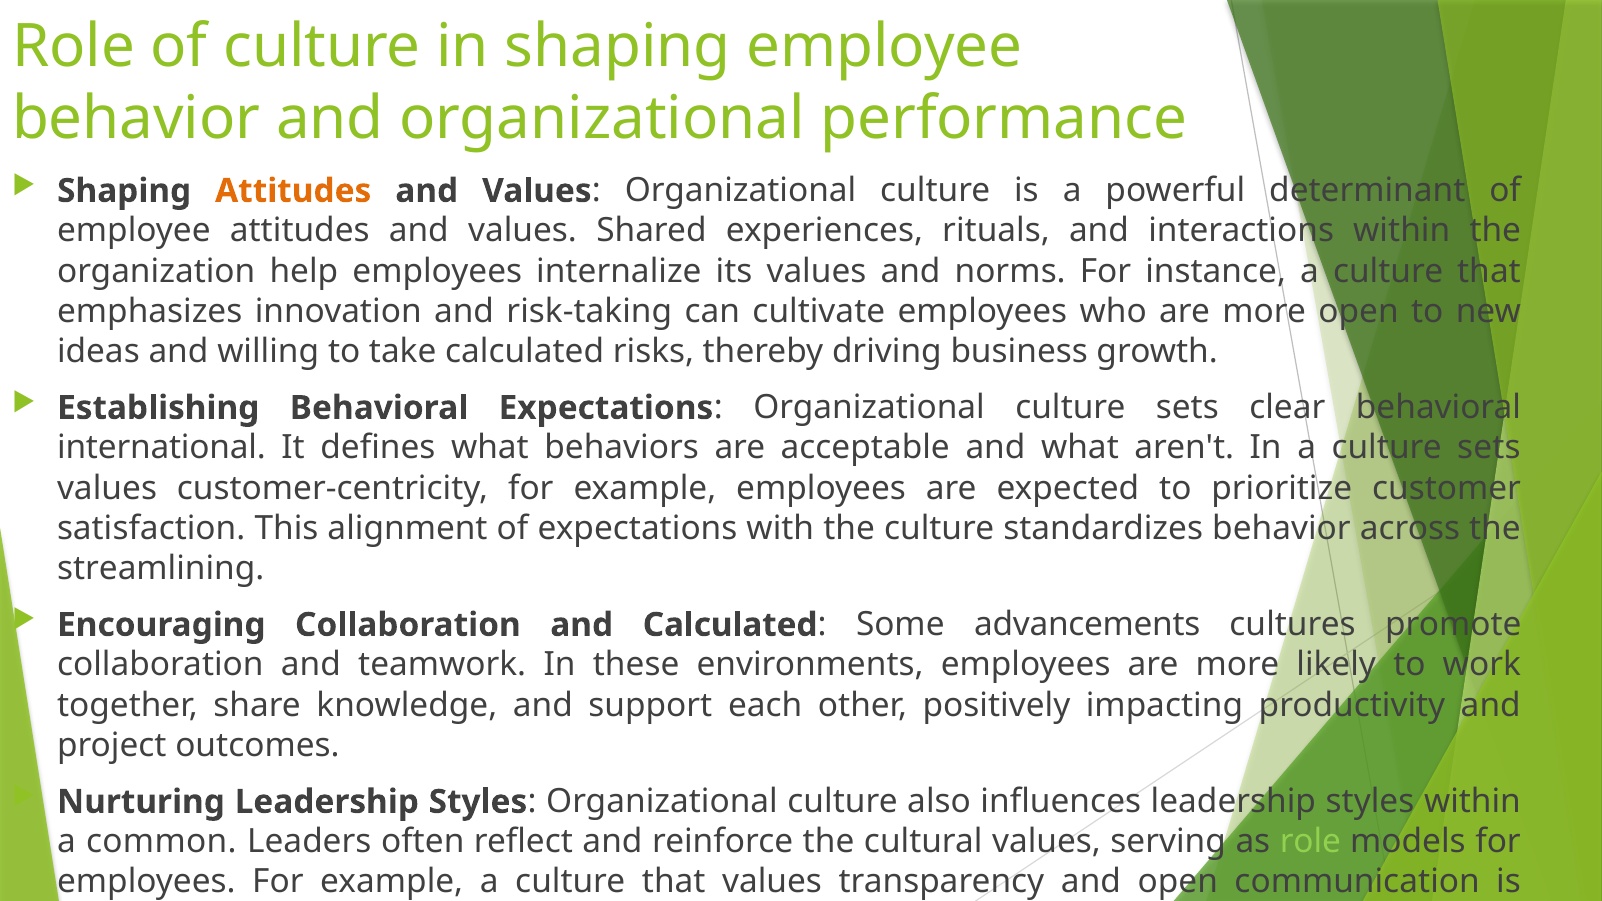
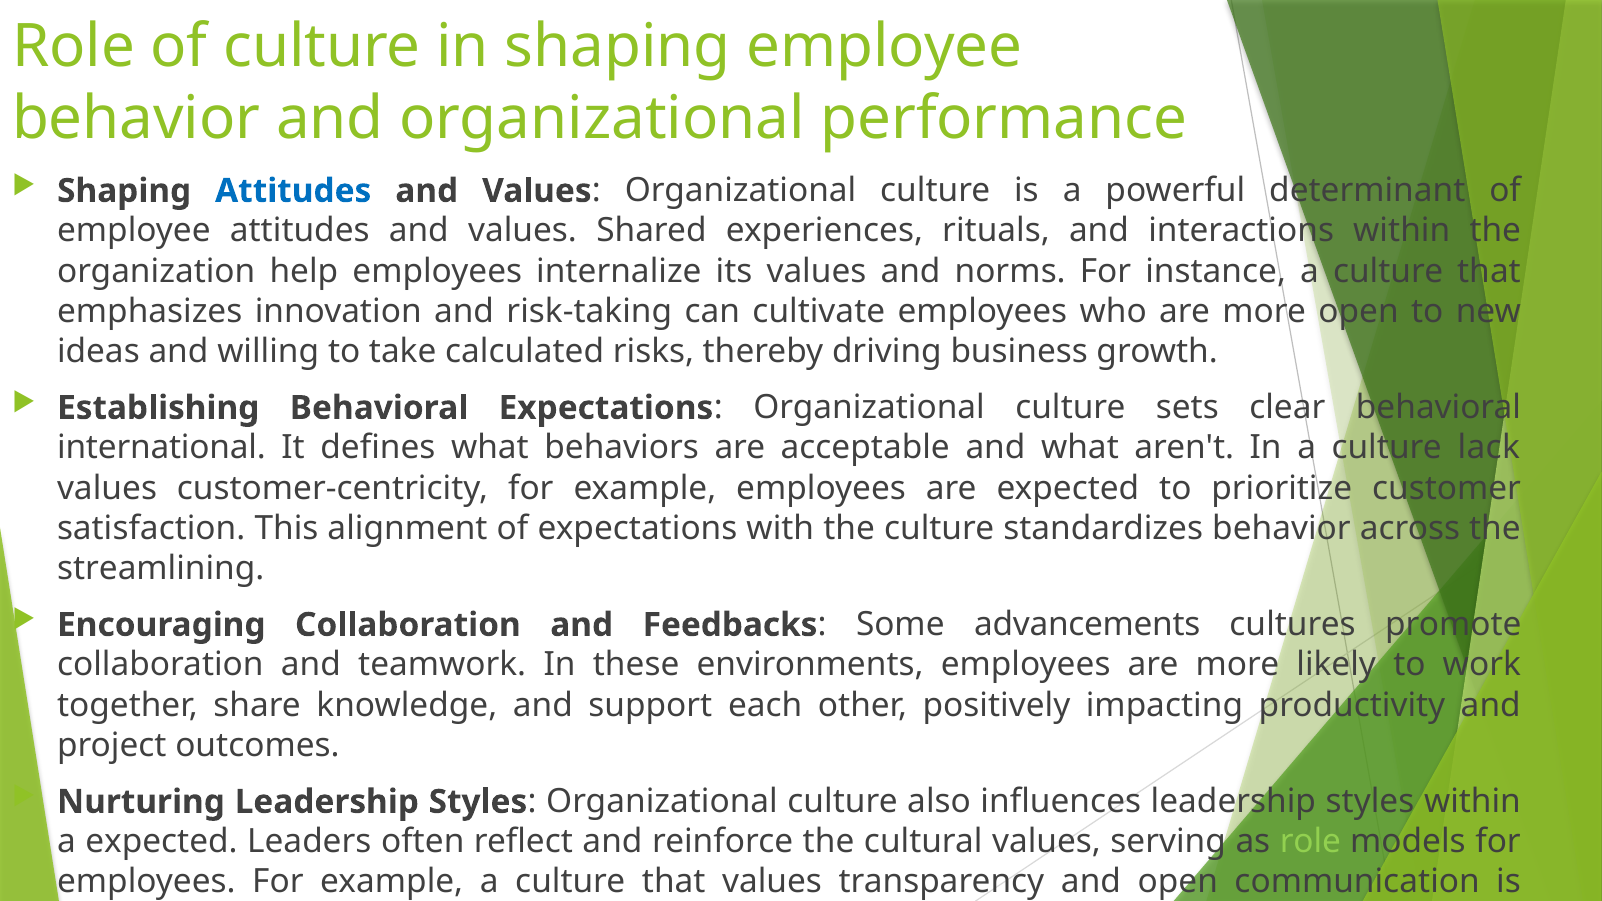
Attitudes colour: orange -> blue (293, 191)
a culture sets: sets -> lack (1489, 448)
and Calculated: Calculated -> Feedbacks (730, 625)
a common: common -> expected (161, 842)
